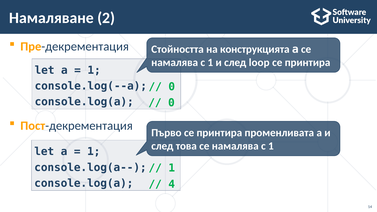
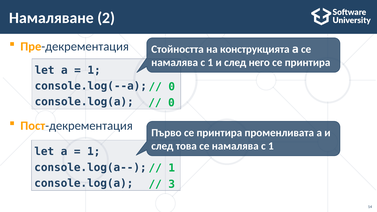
loop: loop -> него (259, 62)
4: 4 -> 3 (172, 184)
